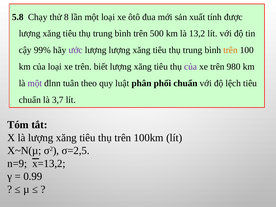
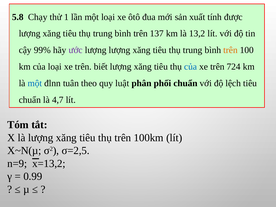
8: 8 -> 1 (66, 17)
500: 500 -> 137 (157, 34)
của colour: purple -> blue (191, 67)
980: 980 -> 724 (234, 67)
một colour: purple -> blue (35, 83)
3,7: 3,7 -> 4,7 (58, 100)
